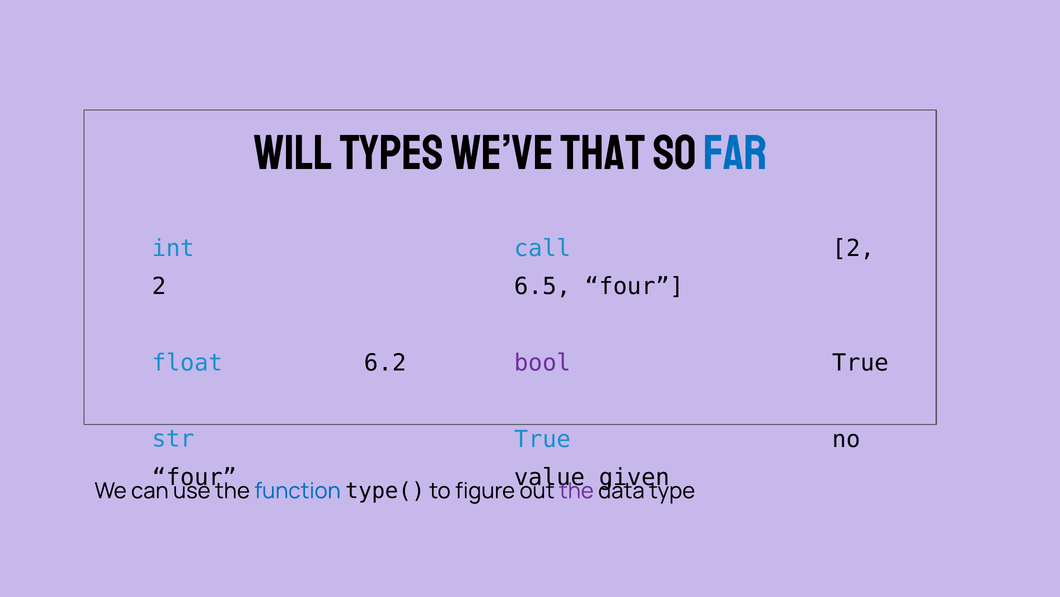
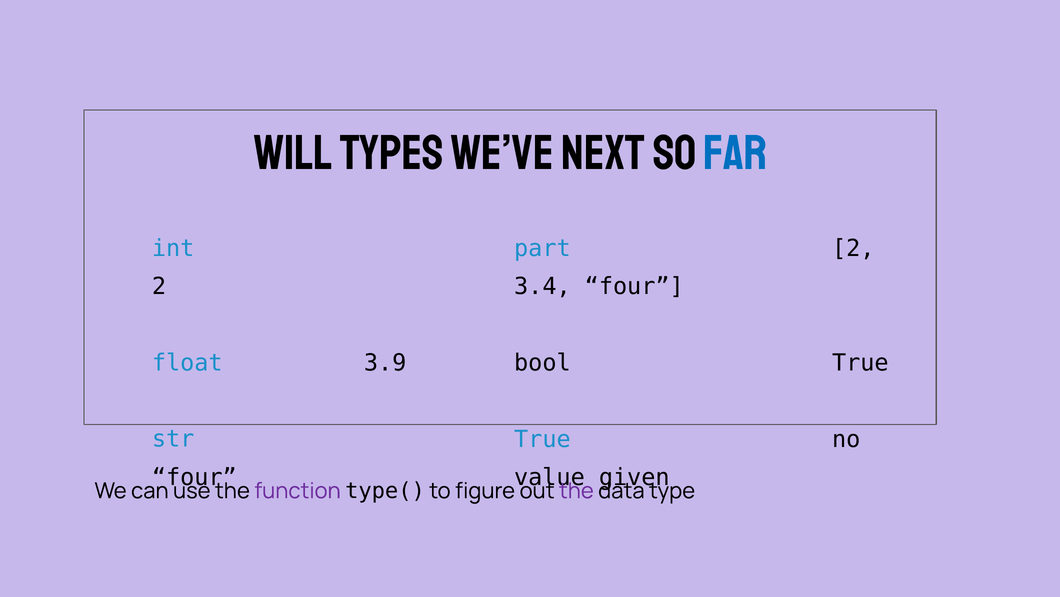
that: that -> next (603, 153)
call: call -> part (542, 248)
6.5: 6.5 -> 3.4 (542, 286)
6.2: 6.2 -> 3.9 (385, 362)
bool colour: purple -> black (542, 363)
function colour: blue -> purple (298, 490)
